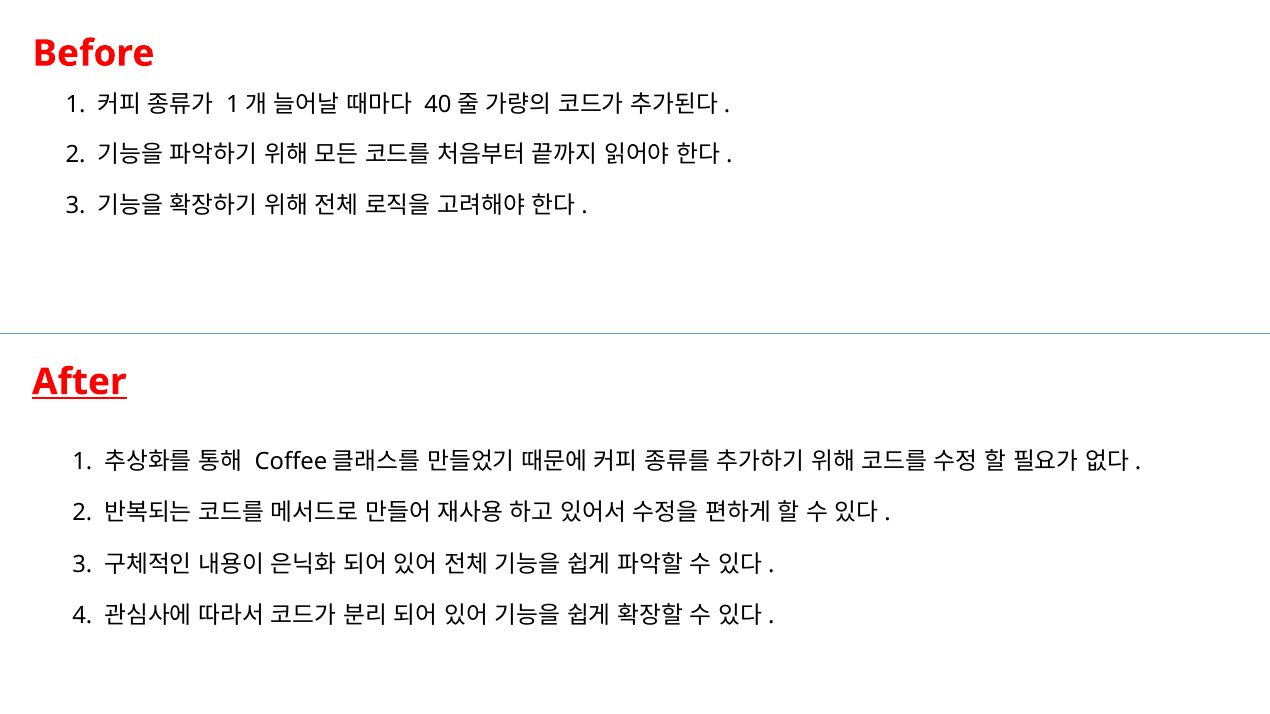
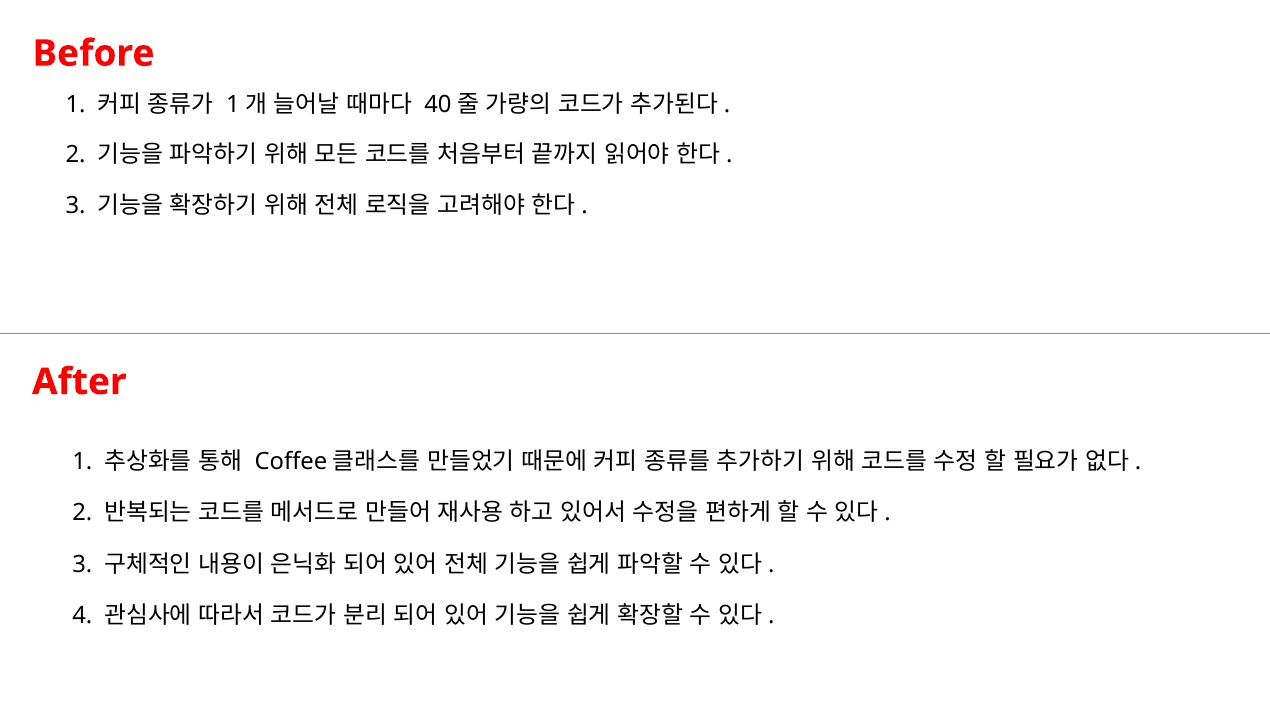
After underline: present -> none (79, 382)
